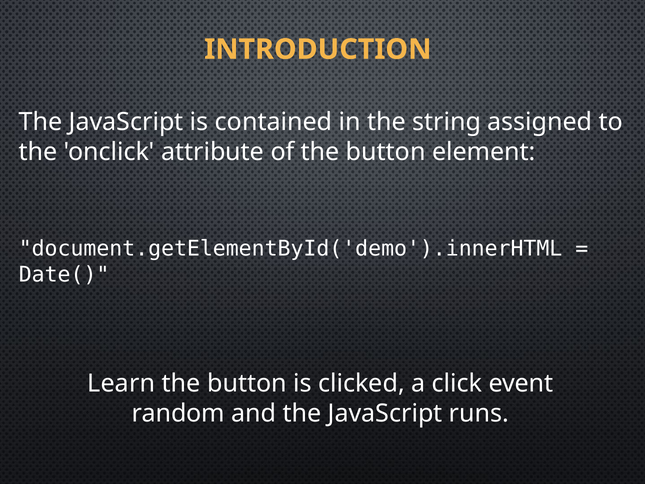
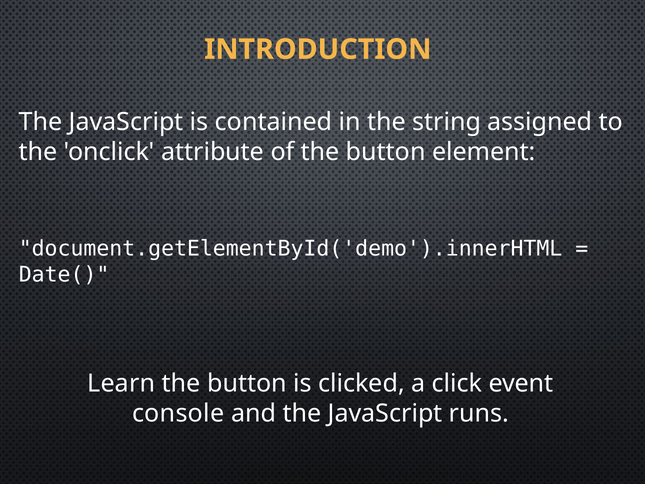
random: random -> console (178, 413)
